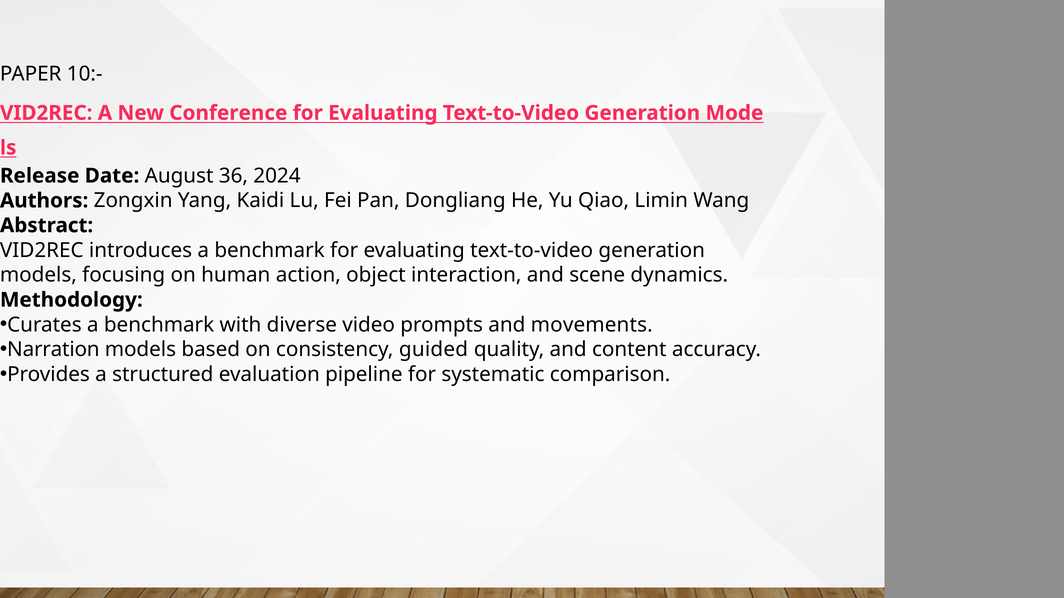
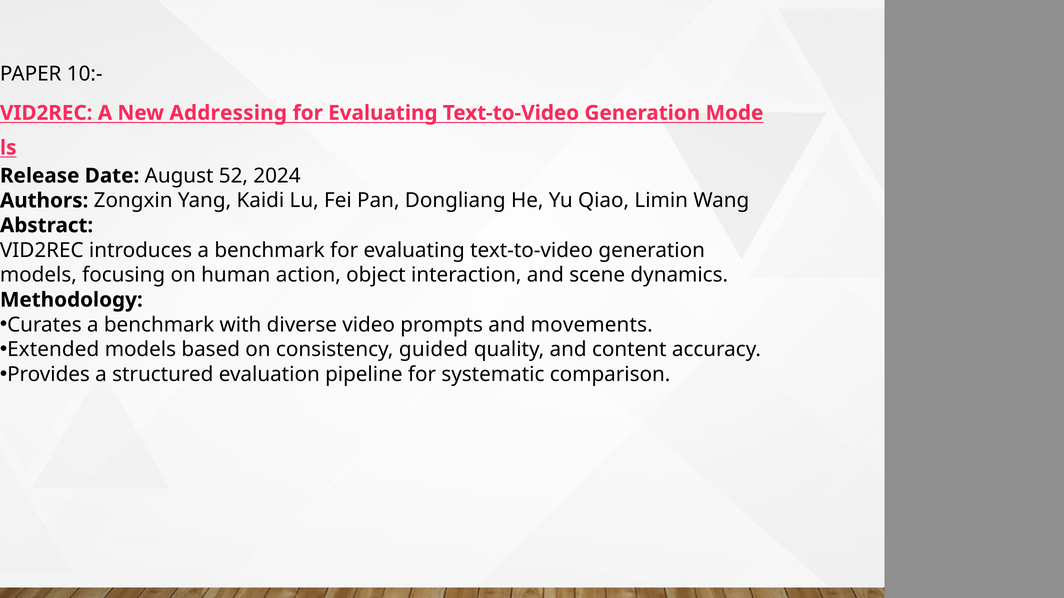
Conference: Conference -> Addressing (228, 113)
36: 36 -> 52 (233, 176)
Narration: Narration -> Extended (53, 350)
